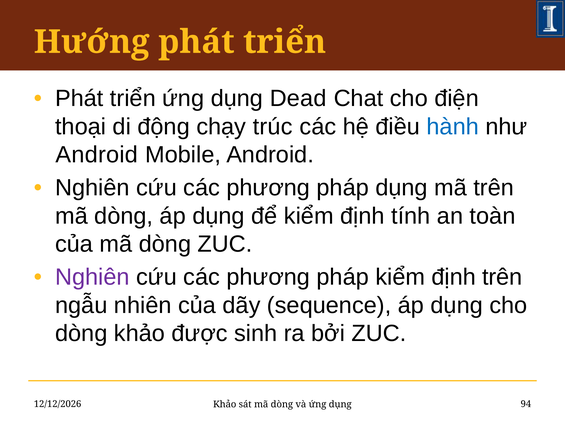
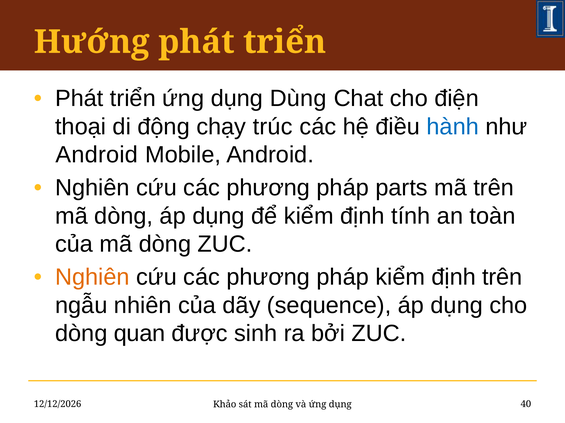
Dead: Dead -> Dùng (298, 99)
pháp dụng: dụng -> parts (401, 188)
Nghiên colour: purple -> orange (92, 278)
dòng khảo: khảo -> quan (140, 334)
94: 94 -> 40 (526, 405)
